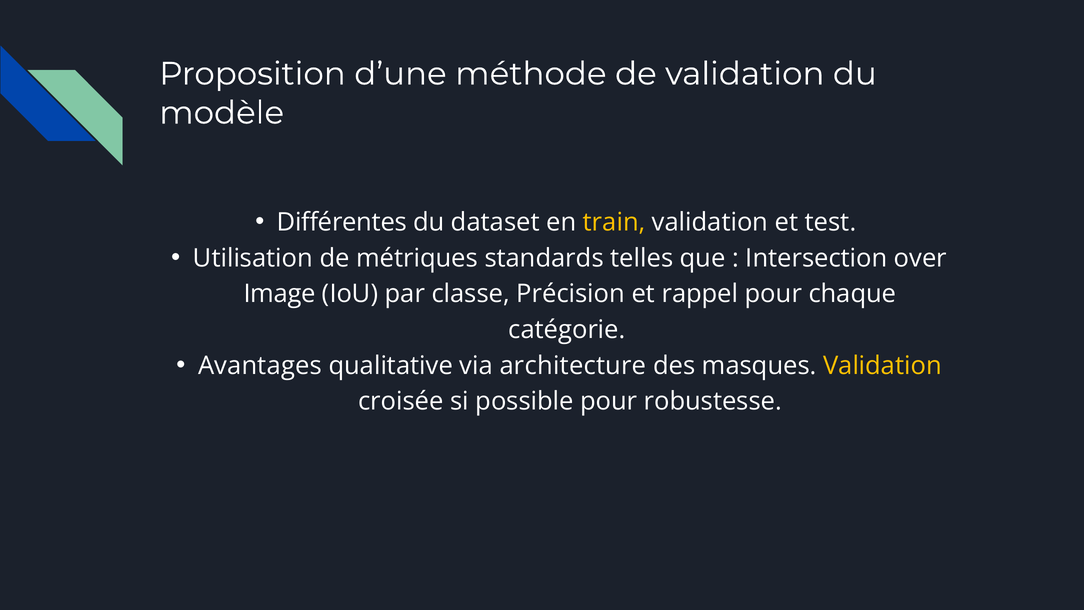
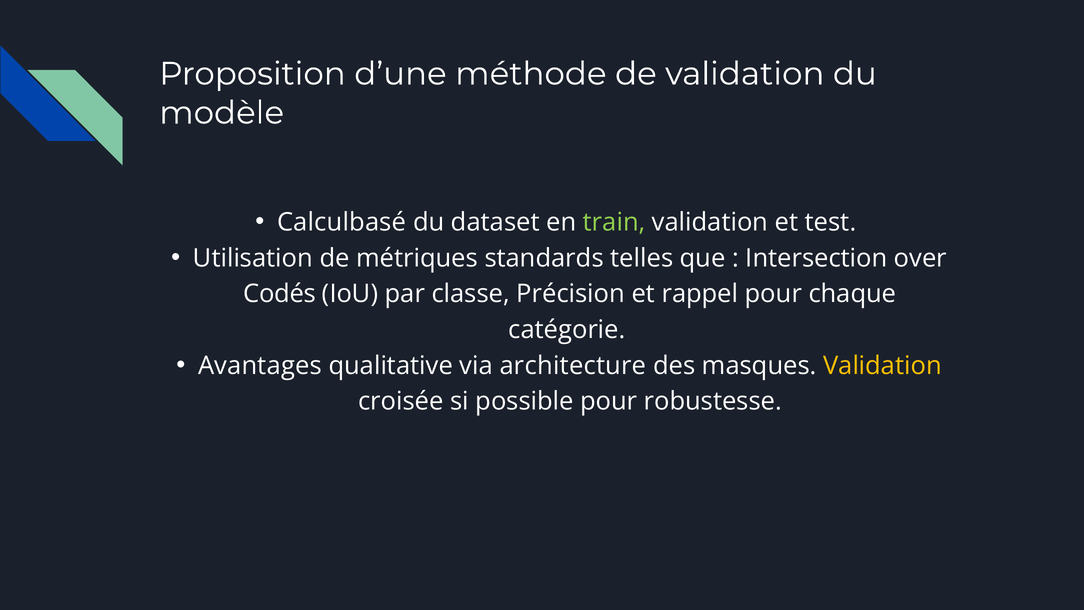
Différentes: Différentes -> Calculbasé (342, 222)
train colour: yellow -> light green (614, 222)
Image: Image -> Codés (280, 294)
